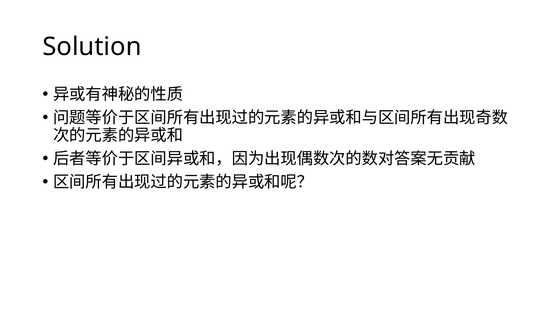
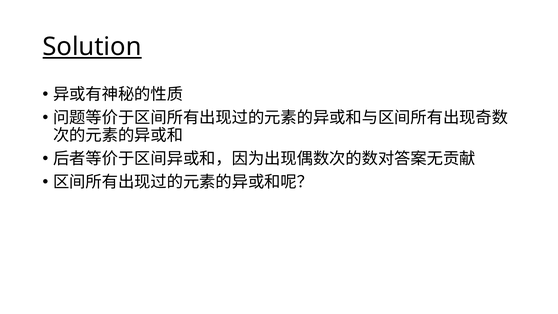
Solution underline: none -> present (92, 47)
